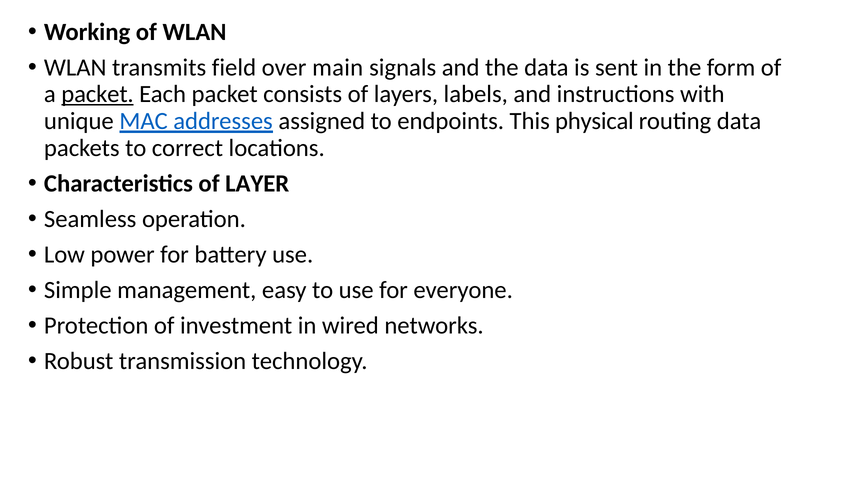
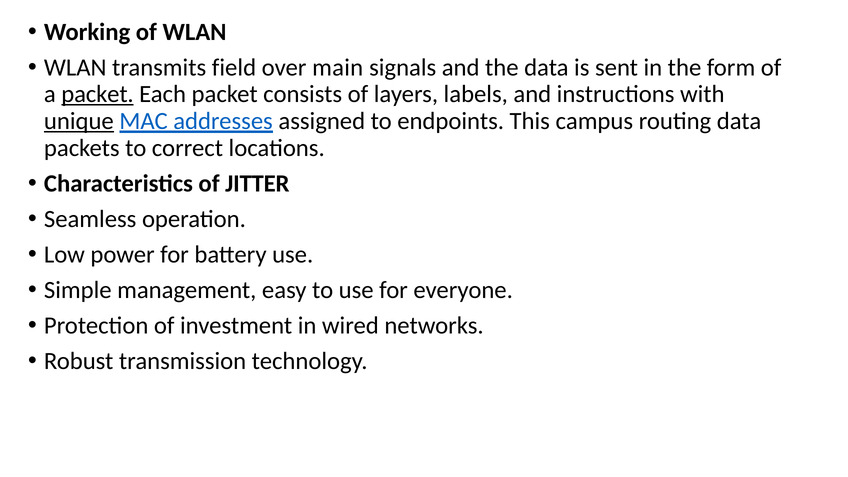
unique underline: none -> present (79, 121)
physical: physical -> campus (594, 121)
LAYER: LAYER -> JITTER (257, 183)
